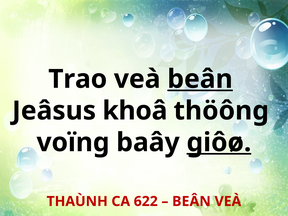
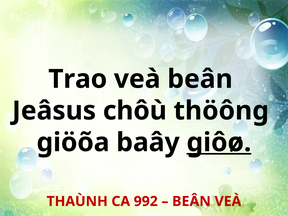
beân underline: present -> none (200, 79)
khoâ: khoâ -> chôù (135, 111)
voïng: voïng -> giöõa (73, 142)
622: 622 -> 992 (146, 201)
